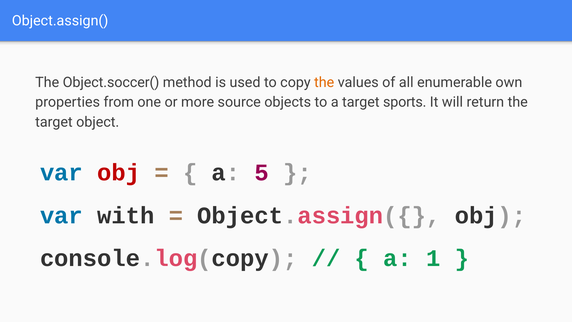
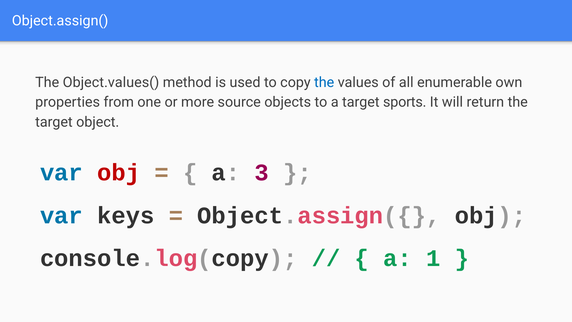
Object.soccer(: Object.soccer( -> Object.values( (111, 82)
the colour: orange -> blue (324, 82)
5: 5 -> 3 (262, 172)
with: with -> keys (126, 215)
